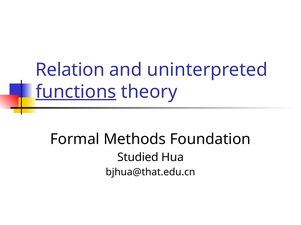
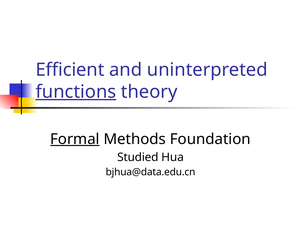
Relation: Relation -> Efficient (70, 70)
Formal underline: none -> present (75, 140)
bjhua@that.edu.cn: bjhua@that.edu.cn -> bjhua@data.edu.cn (151, 173)
